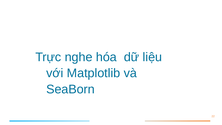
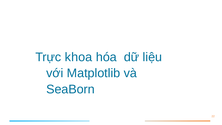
nghe: nghe -> khoa (79, 57)
